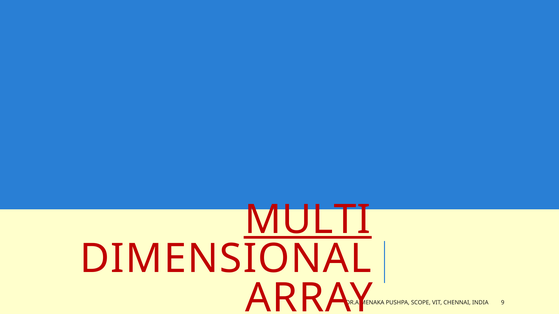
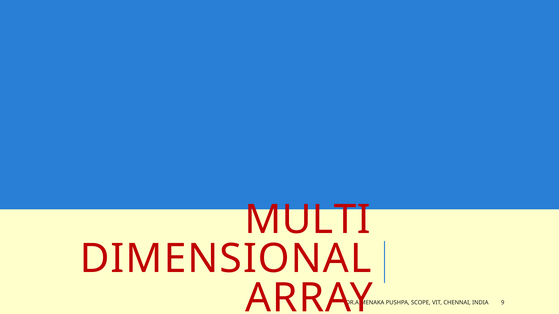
MULTI underline: present -> none (307, 220)
